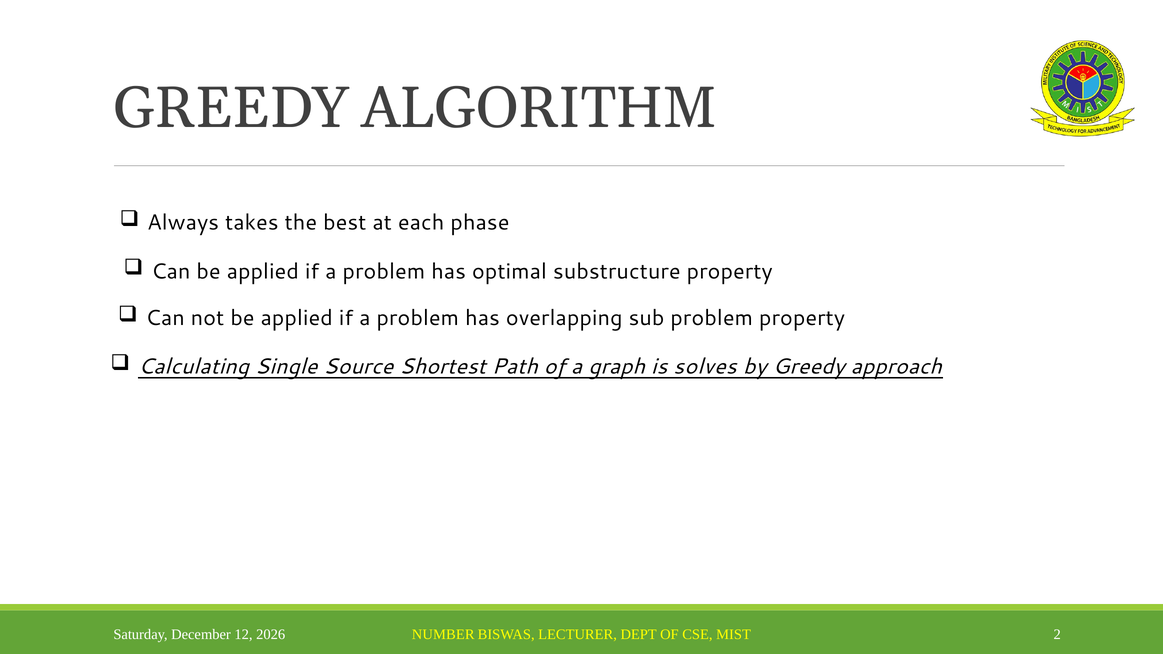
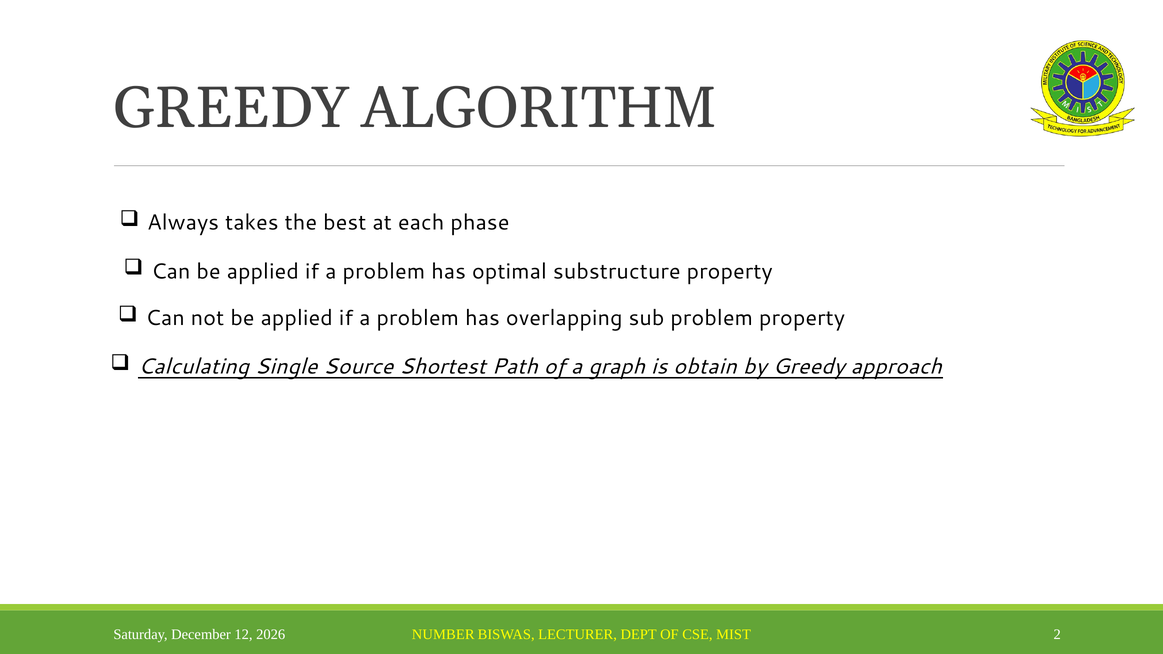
solves: solves -> obtain (705, 367)
